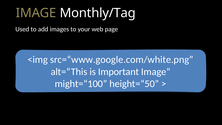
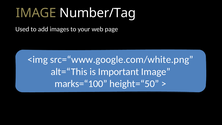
Monthly/Tag: Monthly/Tag -> Number/Tag (98, 13)
might=“100: might=“100 -> marks=“100 (81, 84)
